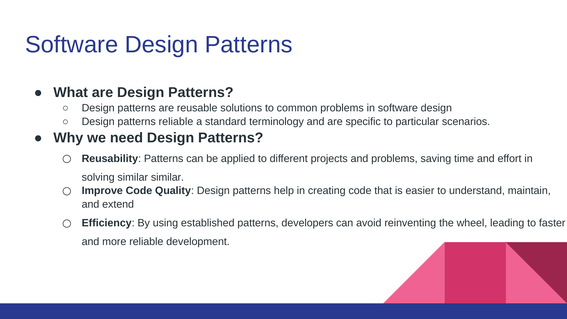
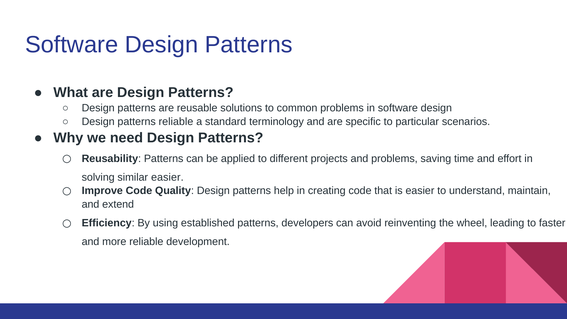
similar similar: similar -> easier (167, 177)
